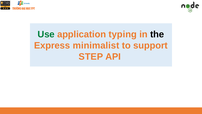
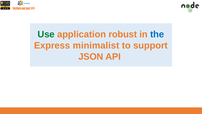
typing: typing -> robust (123, 34)
the colour: black -> blue (157, 34)
STEP: STEP -> JSON (91, 57)
